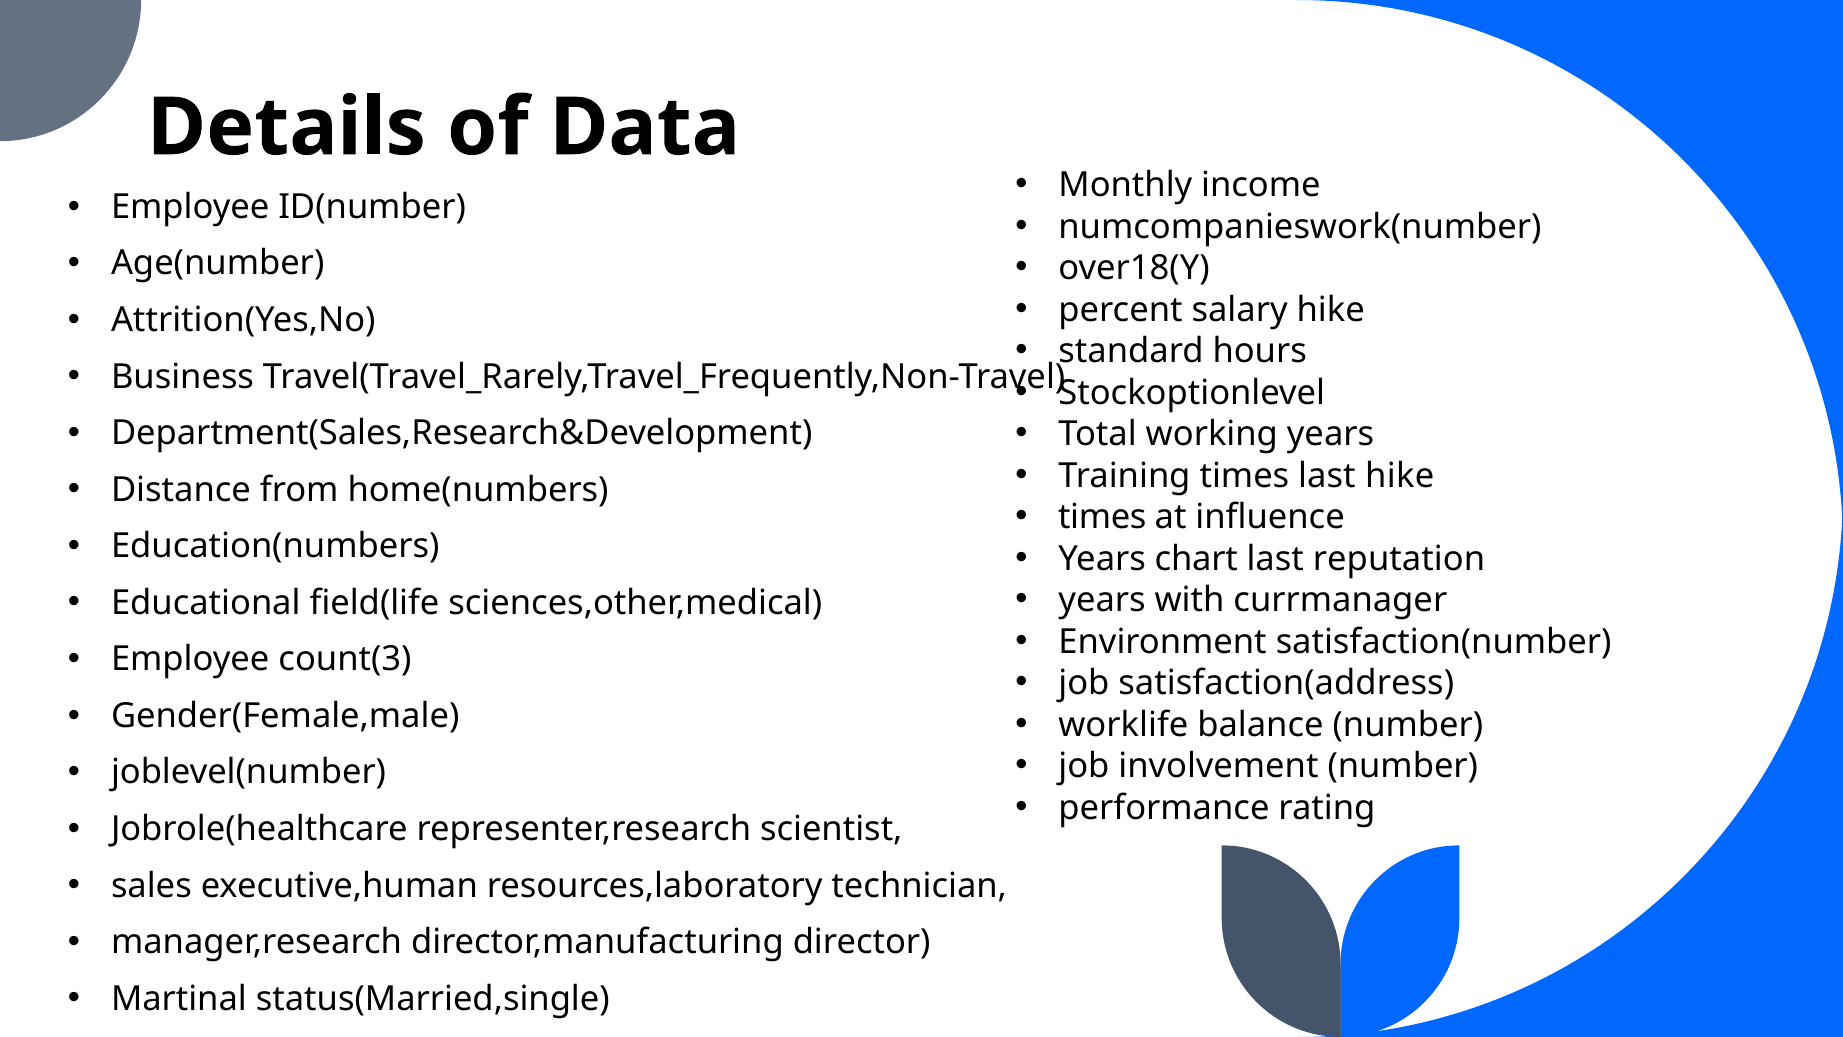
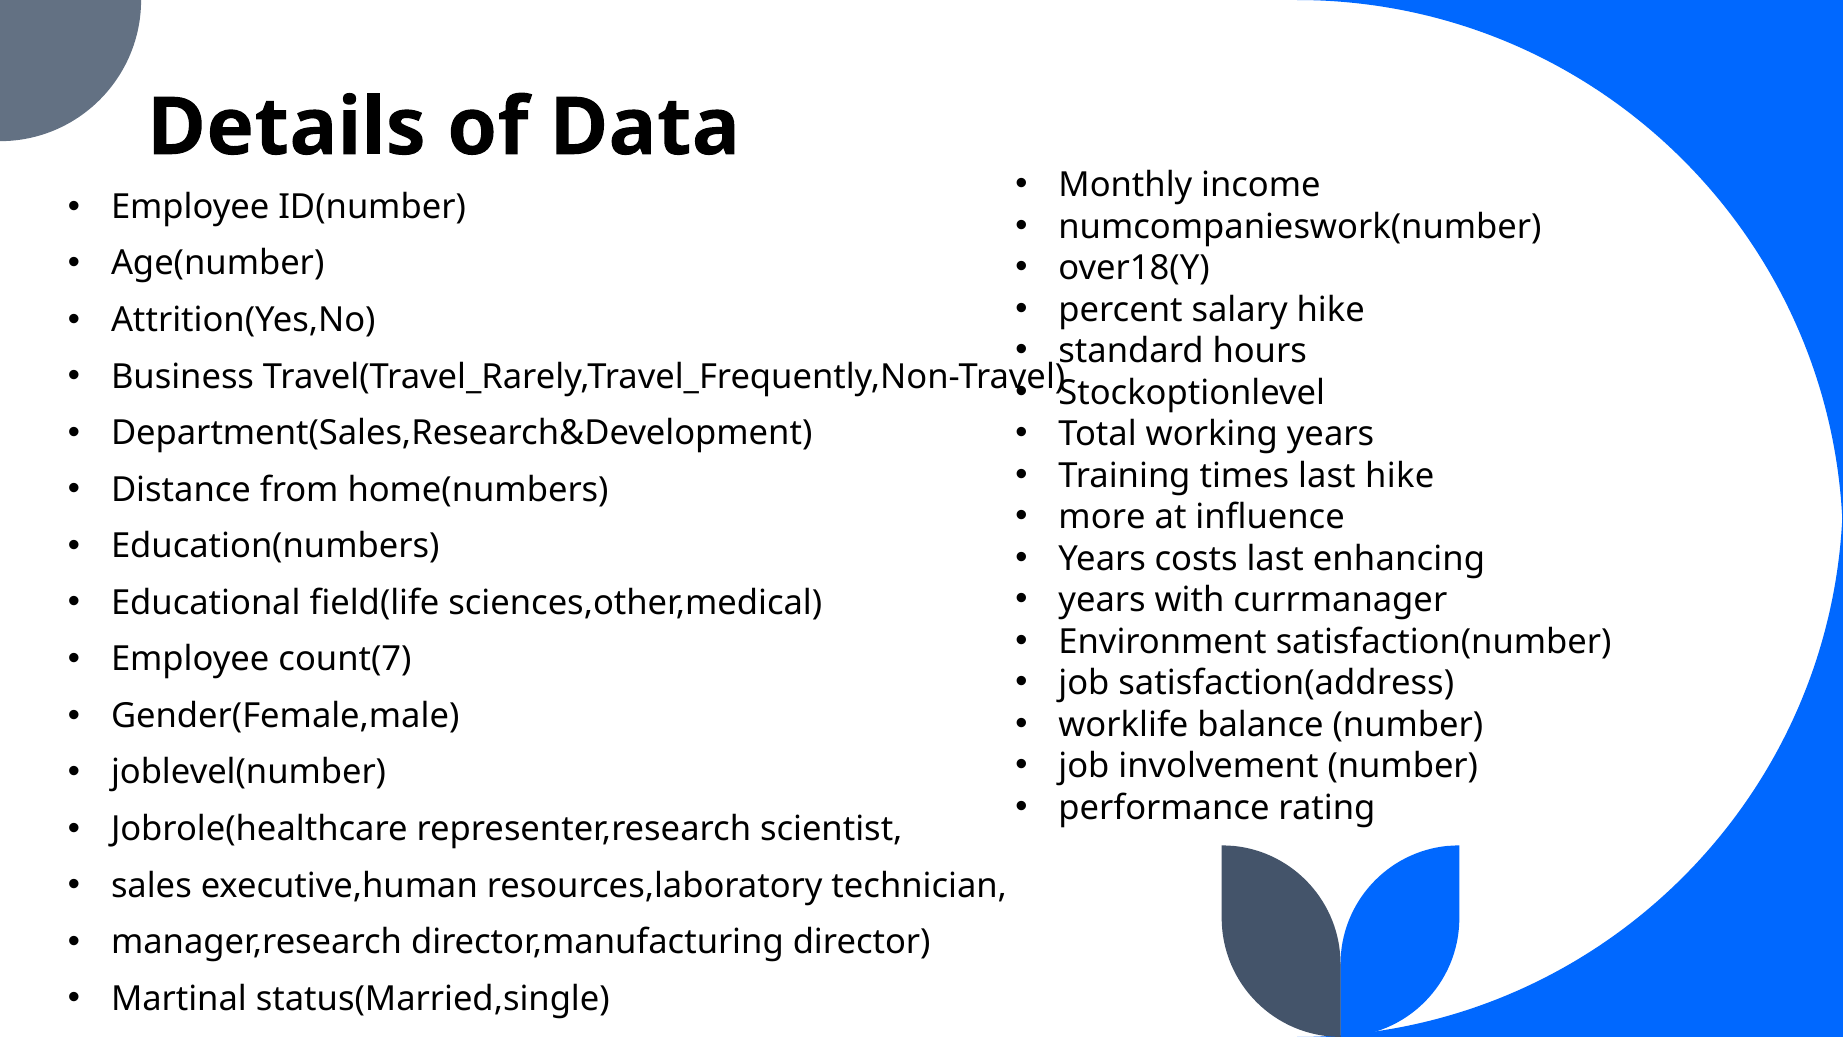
times: times -> more (1102, 517)
chart: chart -> costs (1196, 559)
reputation: reputation -> enhancing (1399, 559)
count(3: count(3 -> count(7 (345, 659)
